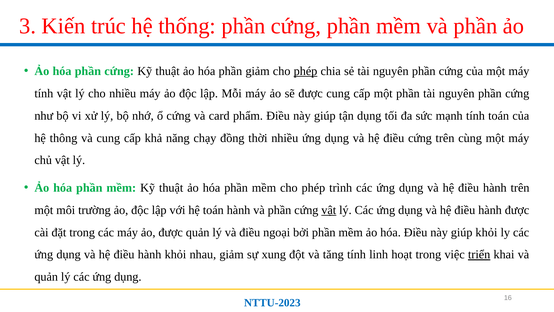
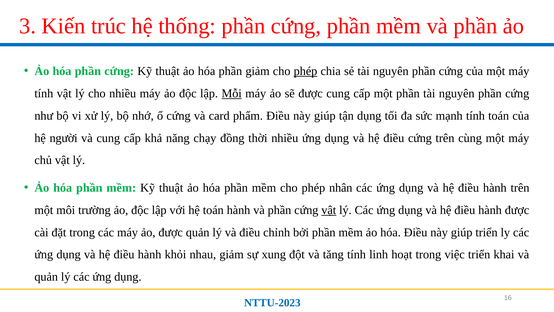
Mỗi underline: none -> present (232, 93)
thông: thông -> người (64, 138)
trình: trình -> nhân (341, 188)
ngoại: ngoại -> chỉnh (277, 232)
giúp khỏi: khỏi -> triển (487, 232)
triển underline: present -> none (479, 254)
